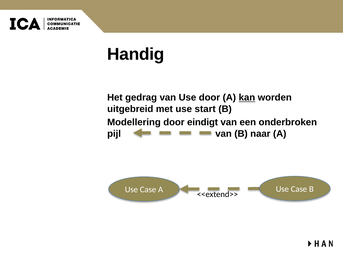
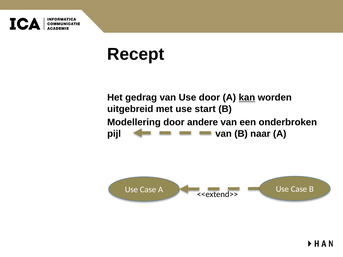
Handig: Handig -> Recept (136, 54)
eindigt: eindigt -> andere (203, 122)
